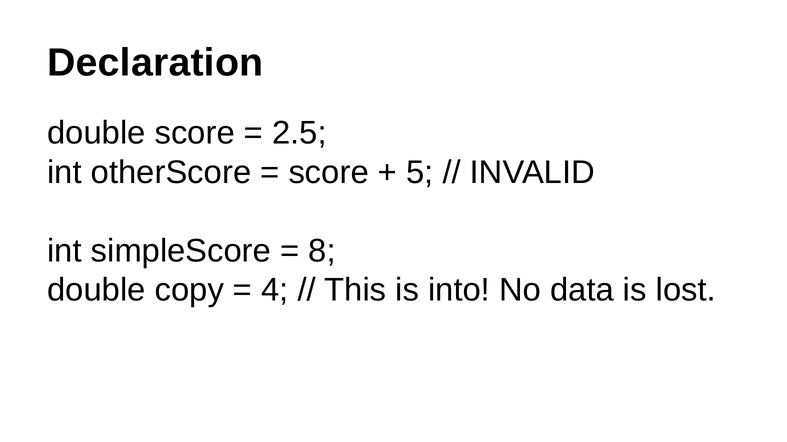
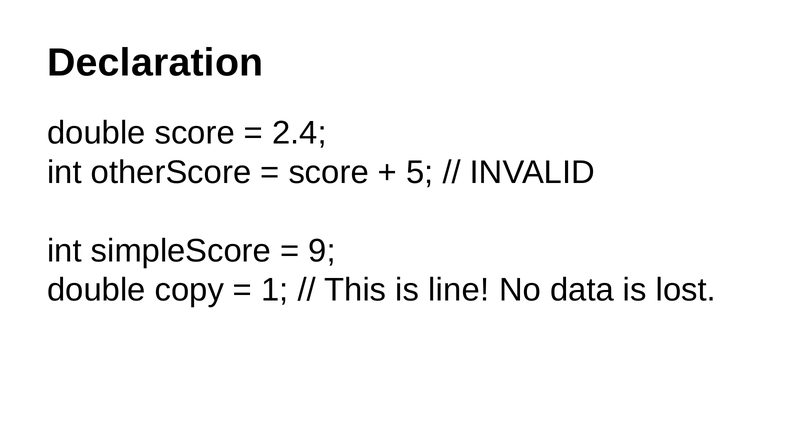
2.5: 2.5 -> 2.4 (299, 133)
8: 8 -> 9 (322, 251)
4: 4 -> 1 (275, 291)
into: into -> line (459, 291)
